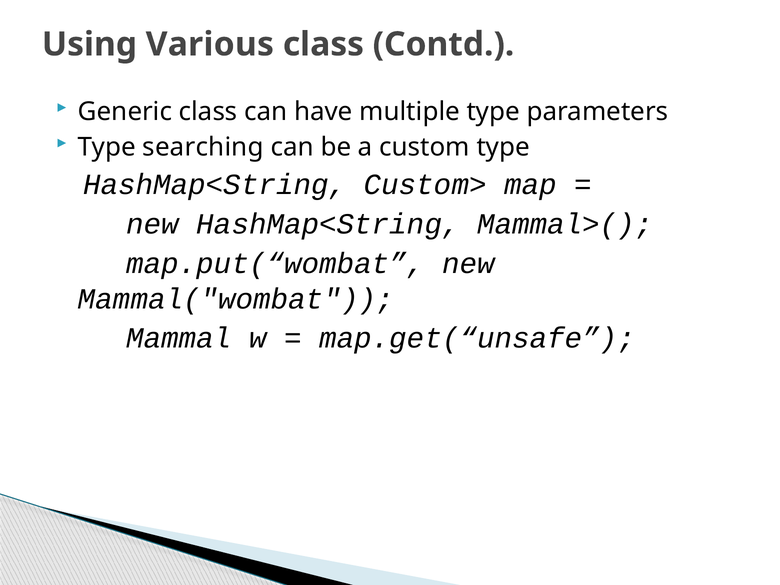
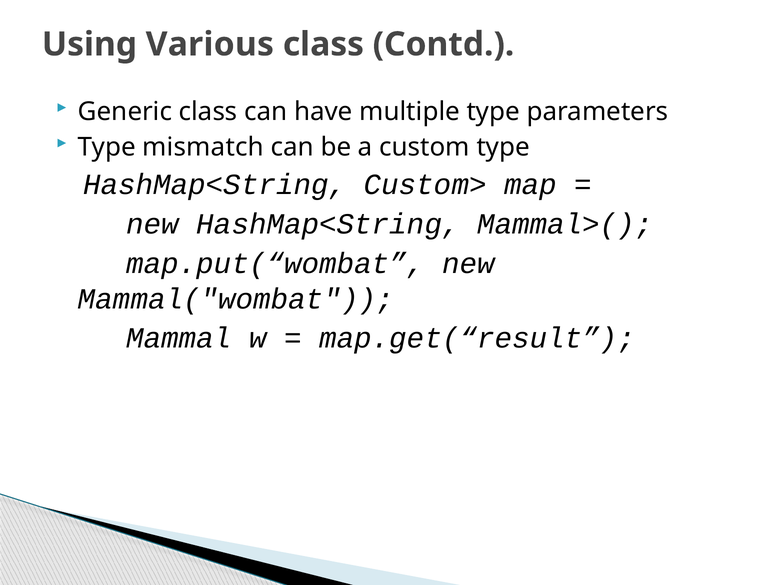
searching: searching -> mismatch (203, 147)
map.get(“unsafe: map.get(“unsafe -> map.get(“result (477, 338)
